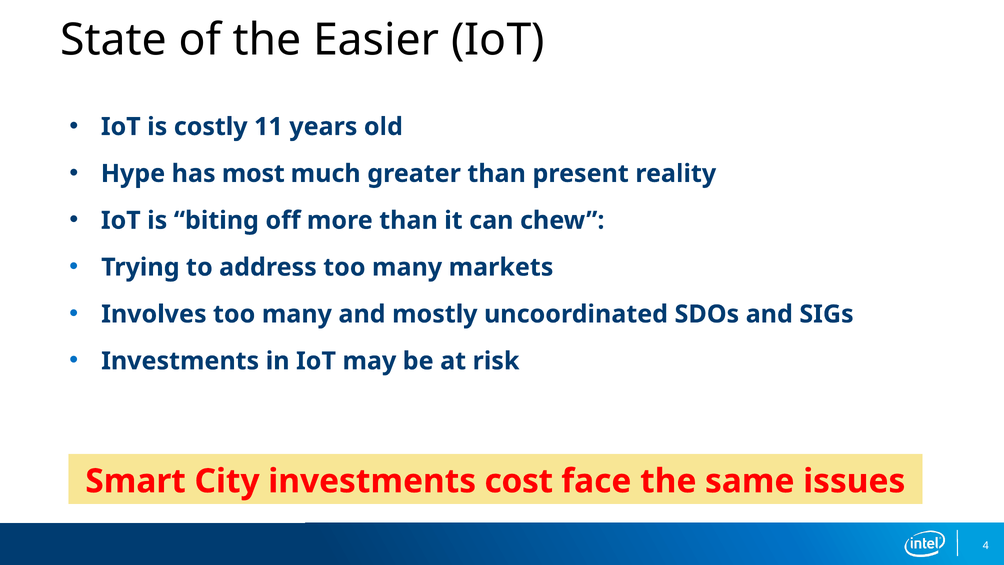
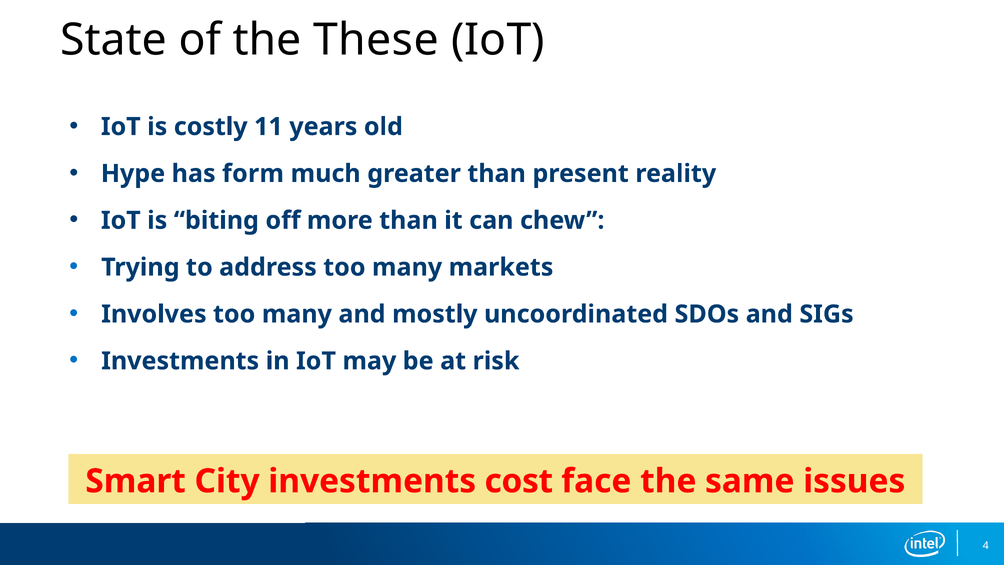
Easier: Easier -> These (376, 40)
most: most -> form (253, 174)
